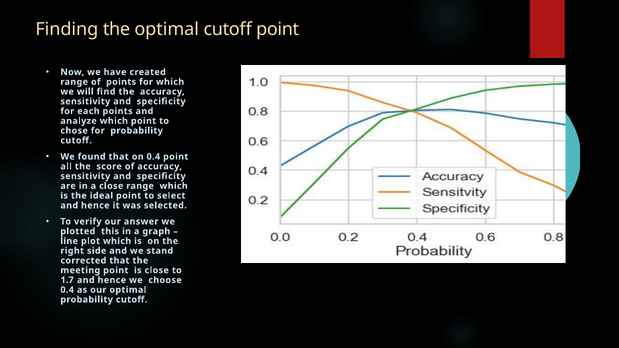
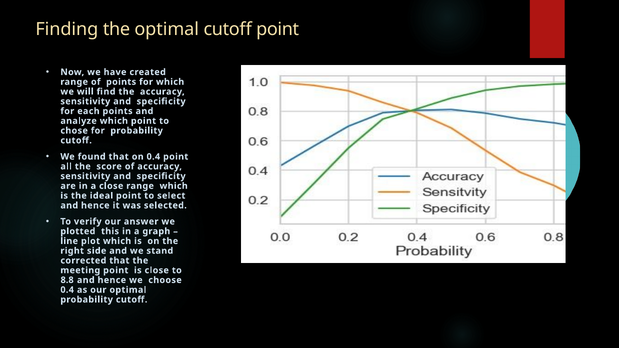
1.7: 1.7 -> 8.8 (67, 280)
